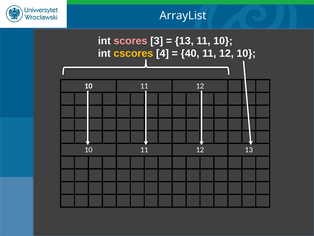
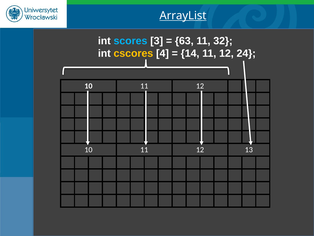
ArrayList underline: none -> present (183, 16)
scores colour: pink -> light blue (130, 41)
13: 13 -> 63 (184, 41)
11 10: 10 -> 32 (223, 41)
40: 40 -> 14 (190, 53)
10: 10 -> 24 (246, 53)
